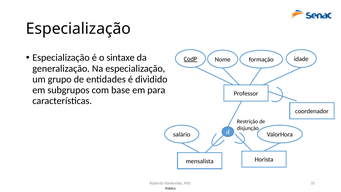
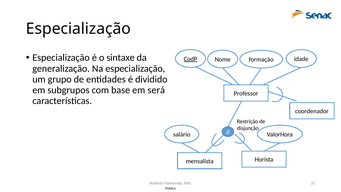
para: para -> será (156, 90)
